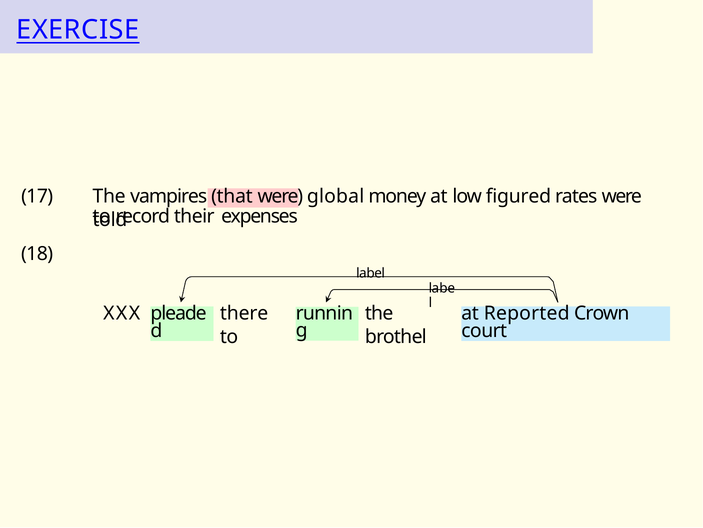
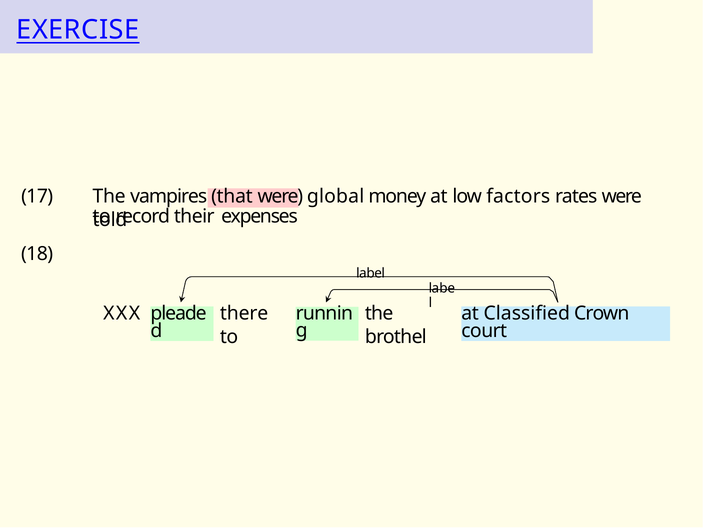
figured: figured -> factors (518, 196)
Reported: Reported -> Classified (527, 313)
